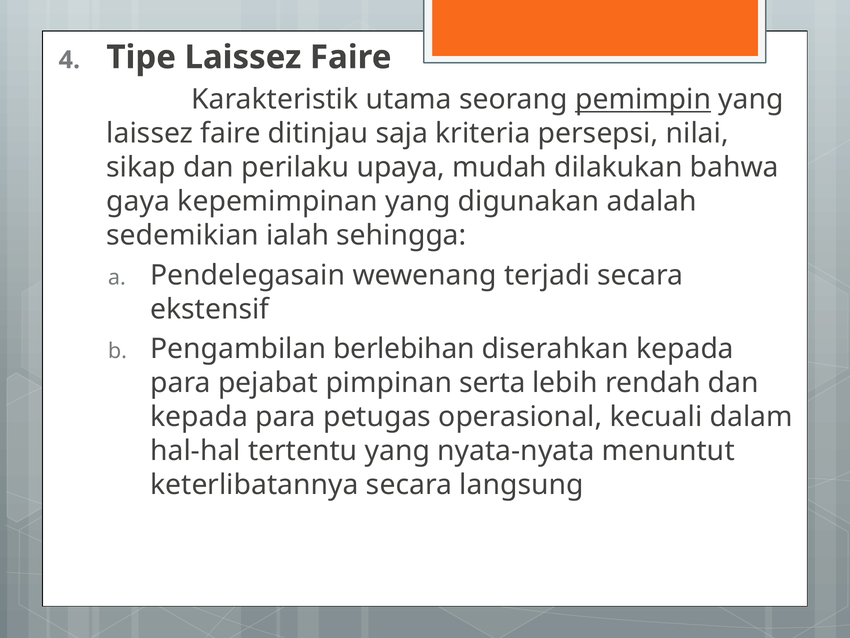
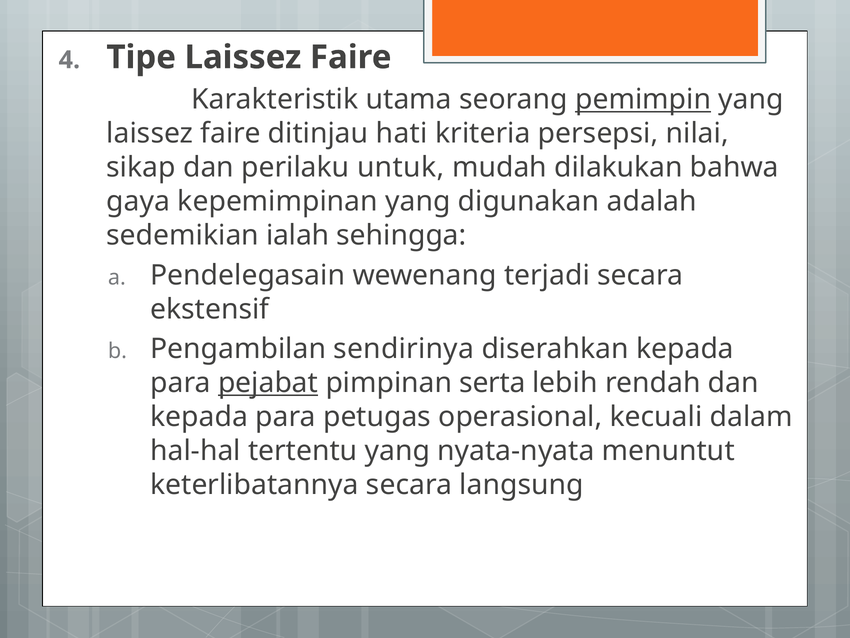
saja: saja -> hati (402, 133)
upaya: upaya -> untuk (401, 167)
berlebihan: berlebihan -> sendirinya (404, 349)
pejabat underline: none -> present (268, 383)
